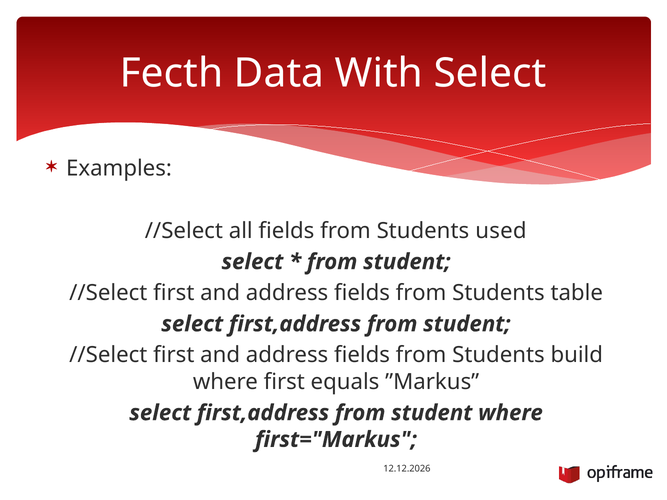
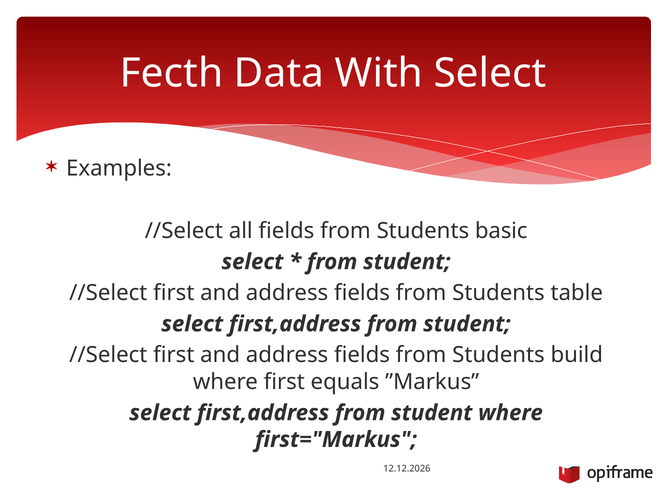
used: used -> basic (501, 231)
